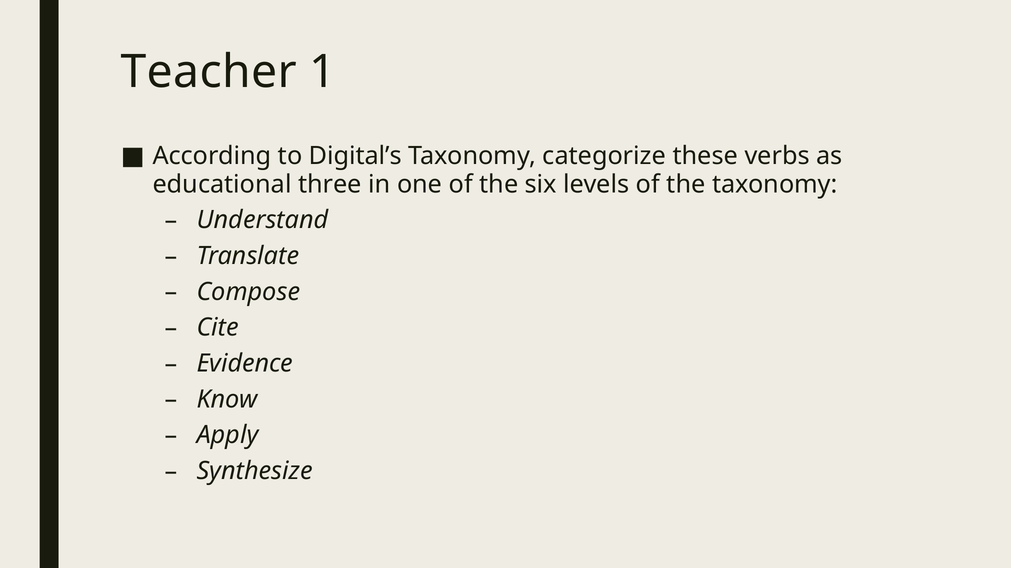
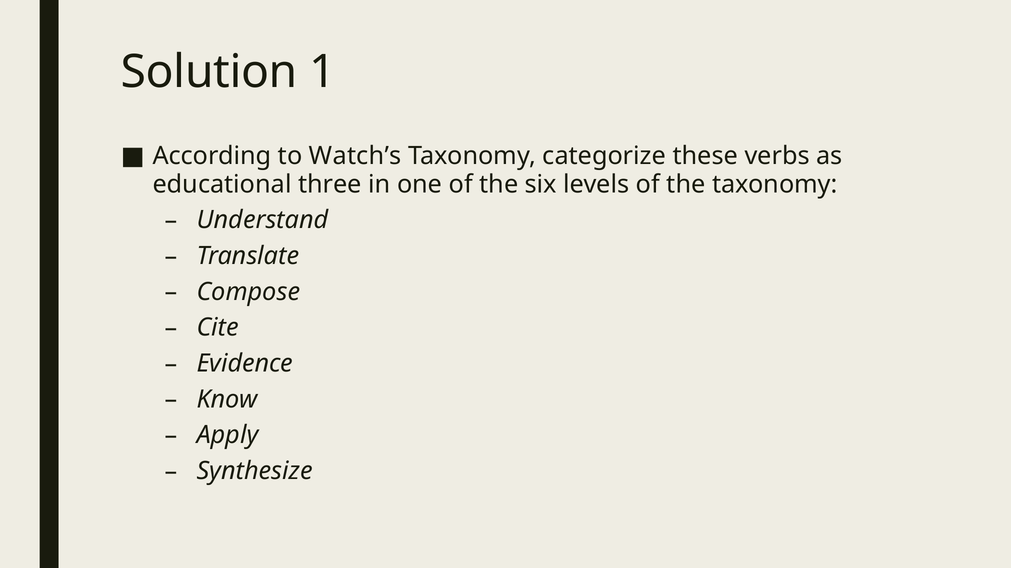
Teacher: Teacher -> Solution (209, 72)
Digital’s: Digital’s -> Watch’s (355, 156)
